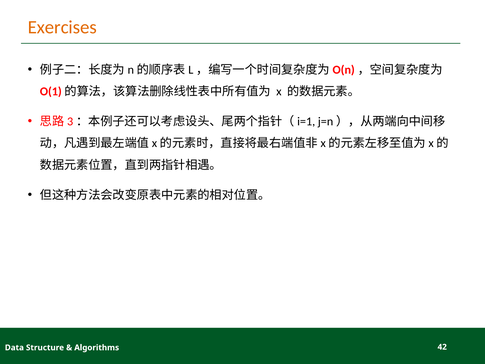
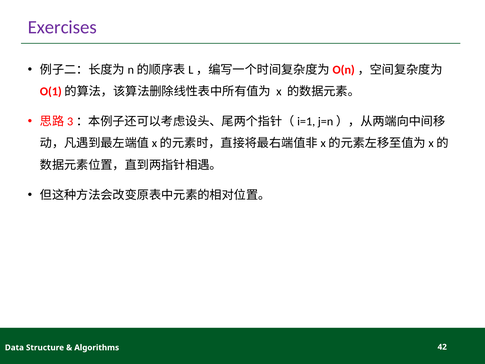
Exercises colour: orange -> purple (62, 27)
